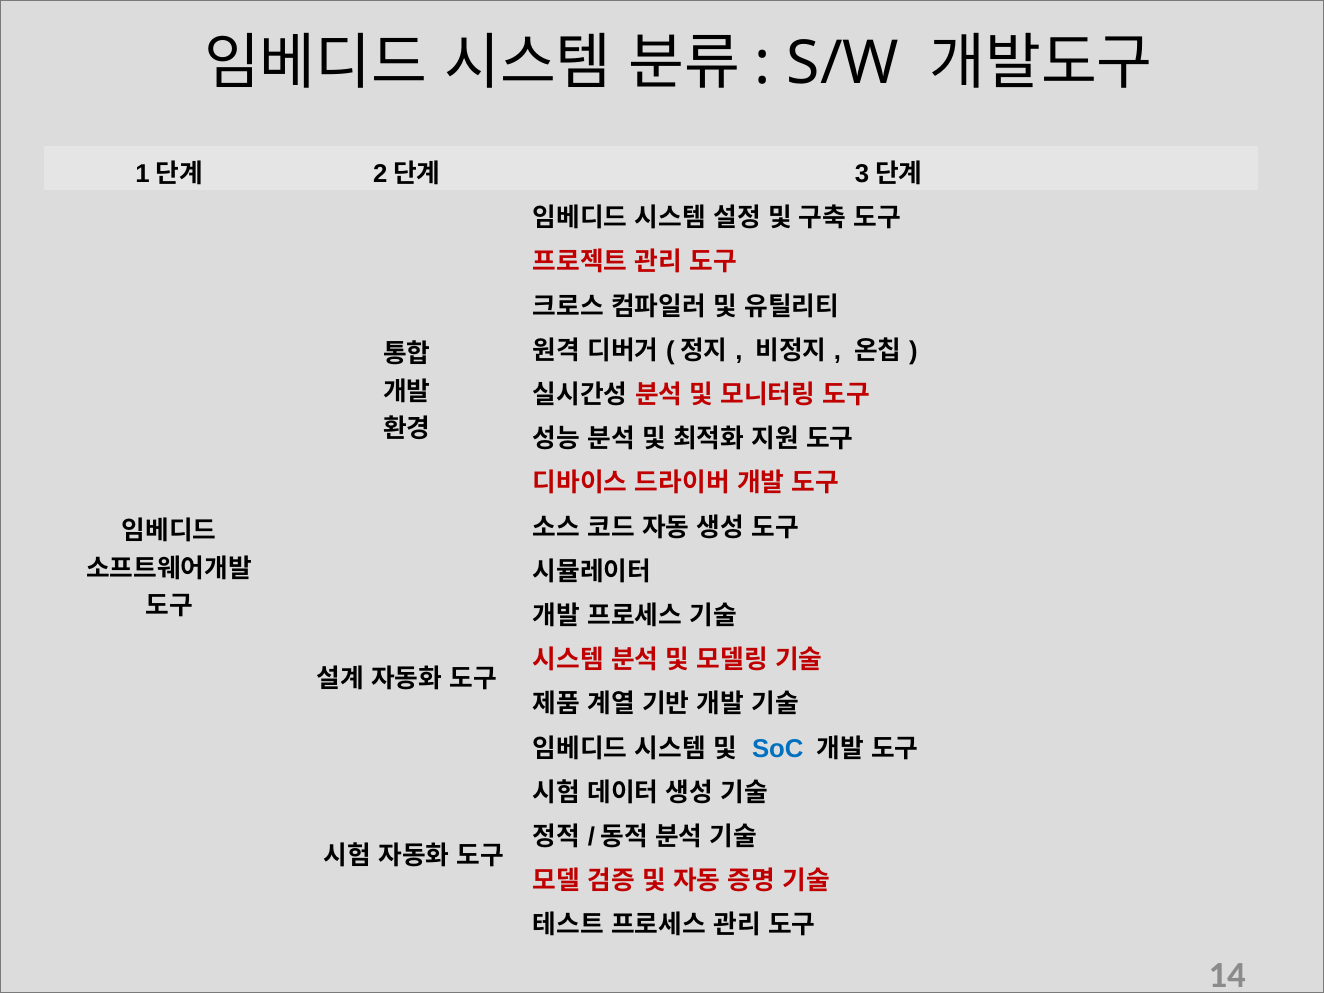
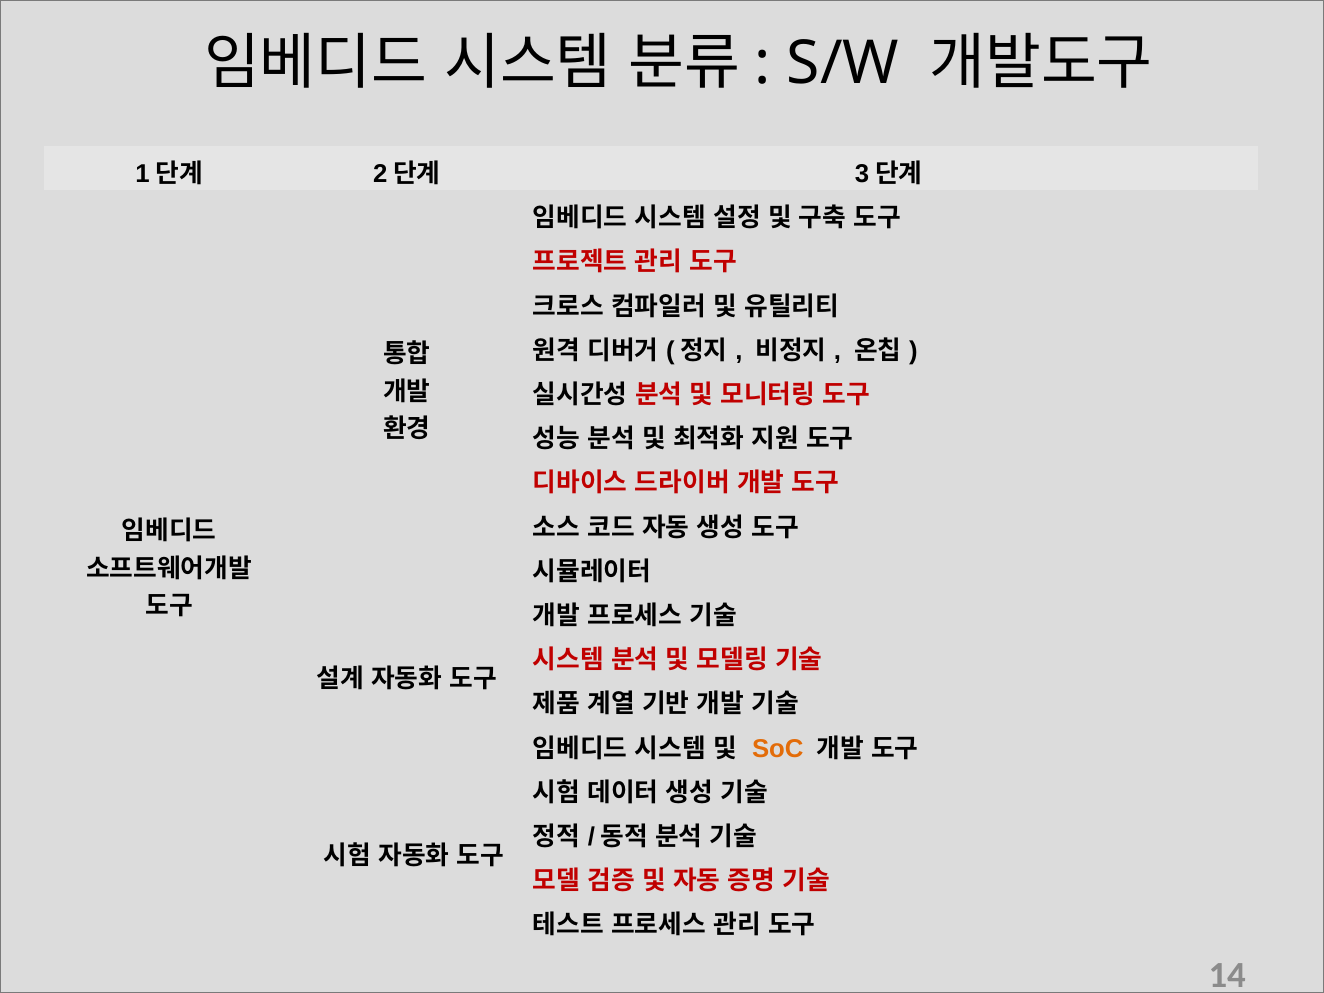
SoC colour: blue -> orange (778, 749)
